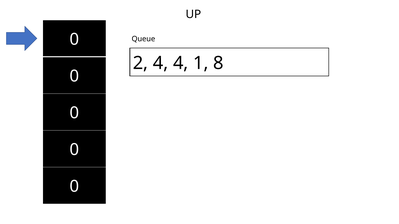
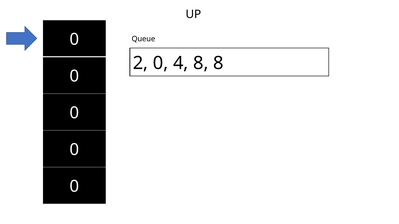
2 4: 4 -> 0 (161, 63)
4 1: 1 -> 8 (201, 63)
